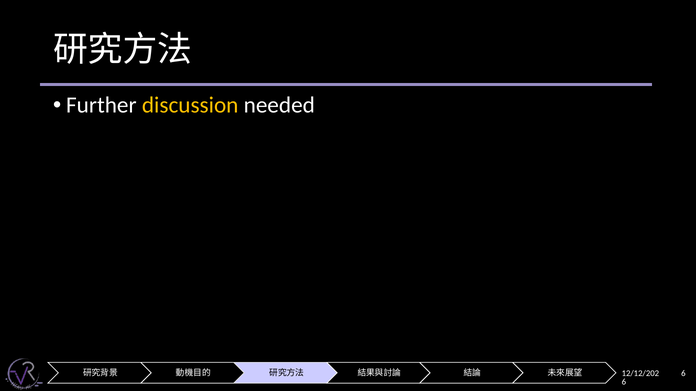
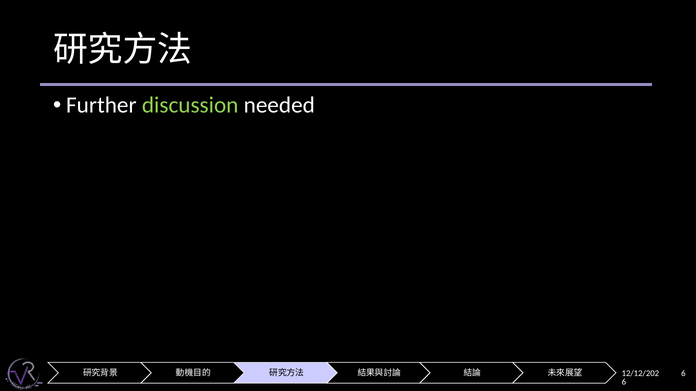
discussion colour: yellow -> light green (190, 105)
